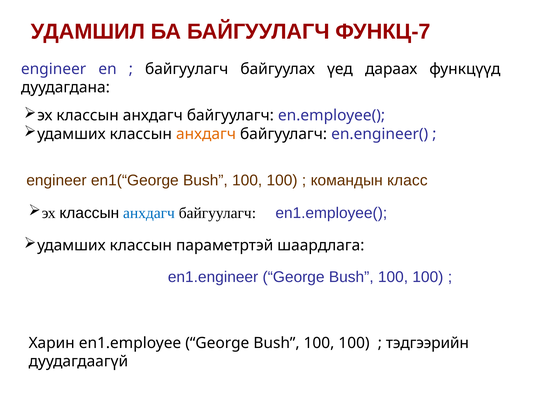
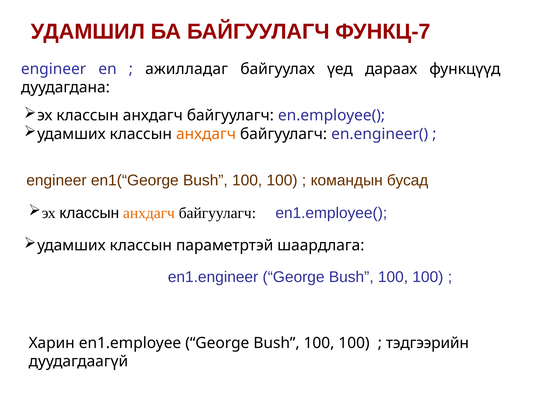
байгуулагч: байгуулагч -> ажилладаг (187, 69)
класс: класс -> бусад (408, 180)
анхдагч colour: blue -> orange (149, 213)
